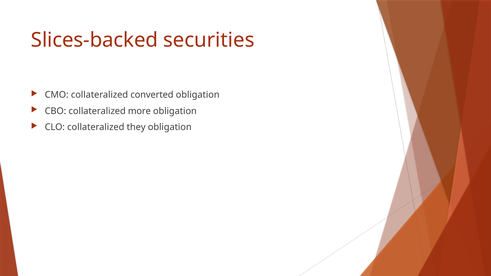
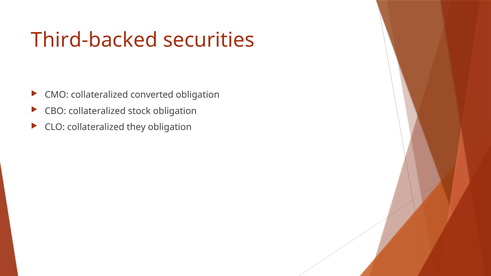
Slices-backed: Slices-backed -> Third-backed (94, 40)
more: more -> stock (139, 111)
